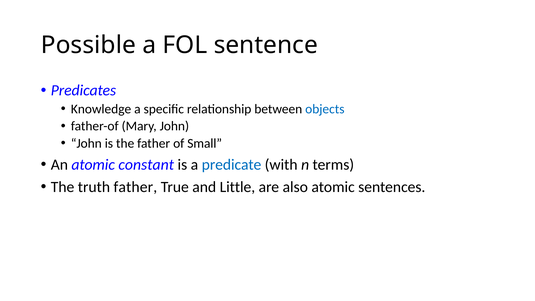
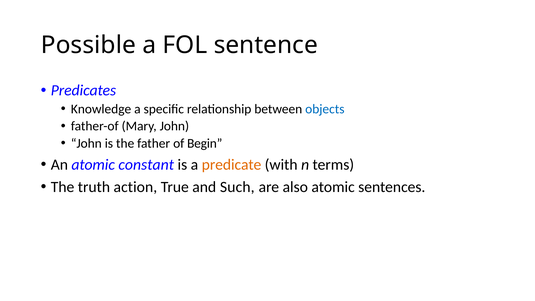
Small: Small -> Begin (205, 143)
predicate colour: blue -> orange (232, 165)
truth father: father -> action (135, 187)
Little: Little -> Such (237, 187)
